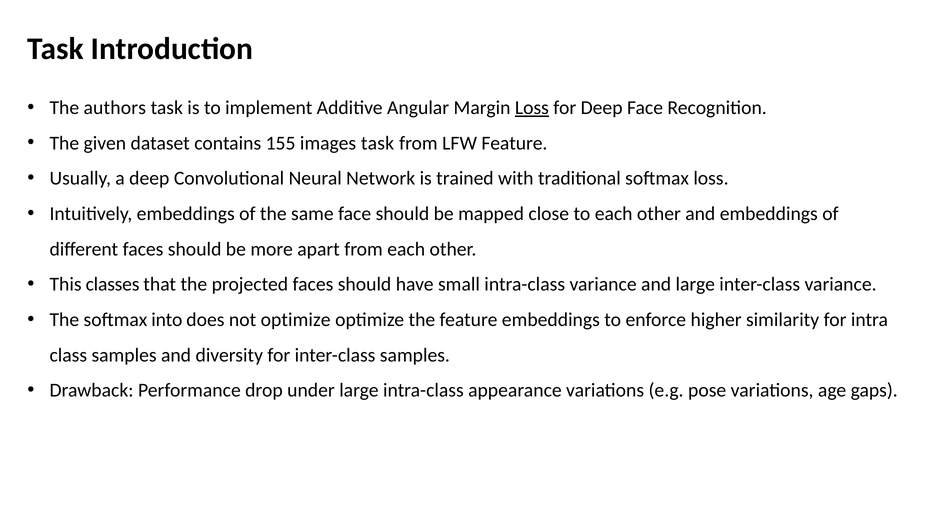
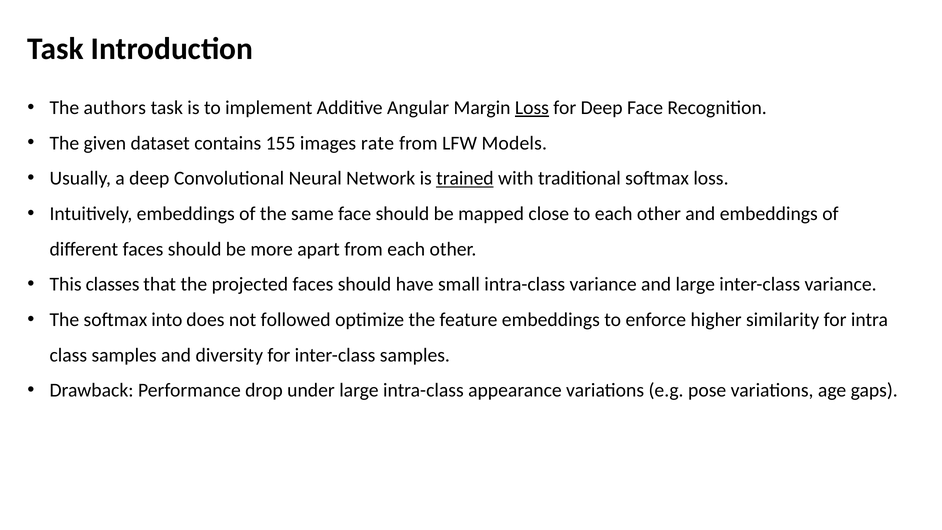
images task: task -> rate (378, 143)
LFW Feature: Feature -> Models (514, 143)
trained underline: none -> present (465, 178)
not optimize: optimize -> followed (296, 320)
